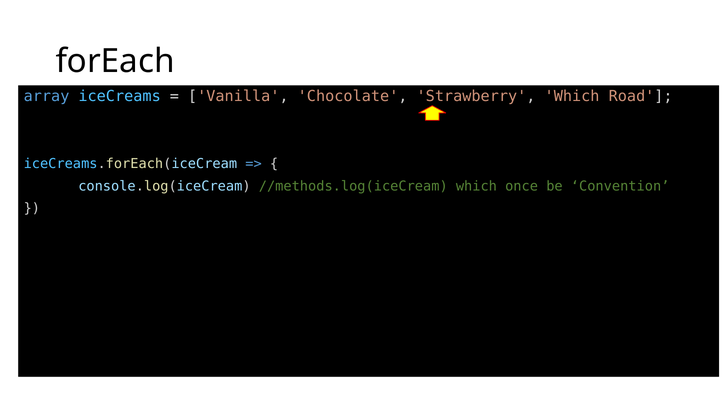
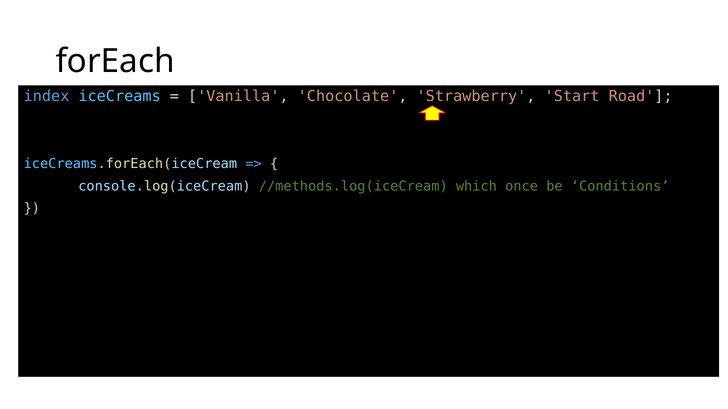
array: array -> index (47, 96)
Strawberry Which: Which -> Start (572, 96)
Convention: Convention -> Conditions (620, 186)
